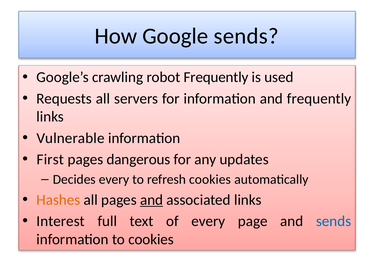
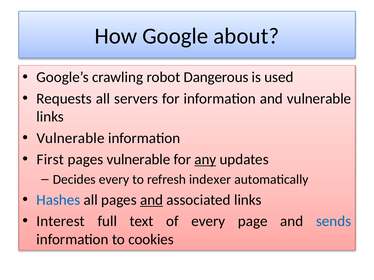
Google sends: sends -> about (246, 36)
robot Frequently: Frequently -> Dangerous (216, 77)
and frequently: frequently -> vulnerable (319, 99)
pages dangerous: dangerous -> vulnerable (138, 160)
any underline: none -> present (205, 160)
refresh cookies: cookies -> indexer (210, 180)
Hashes colour: orange -> blue (58, 200)
